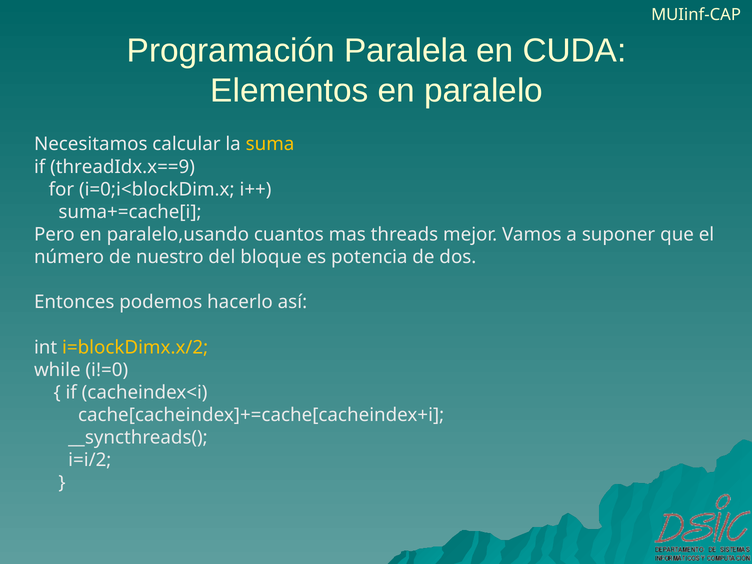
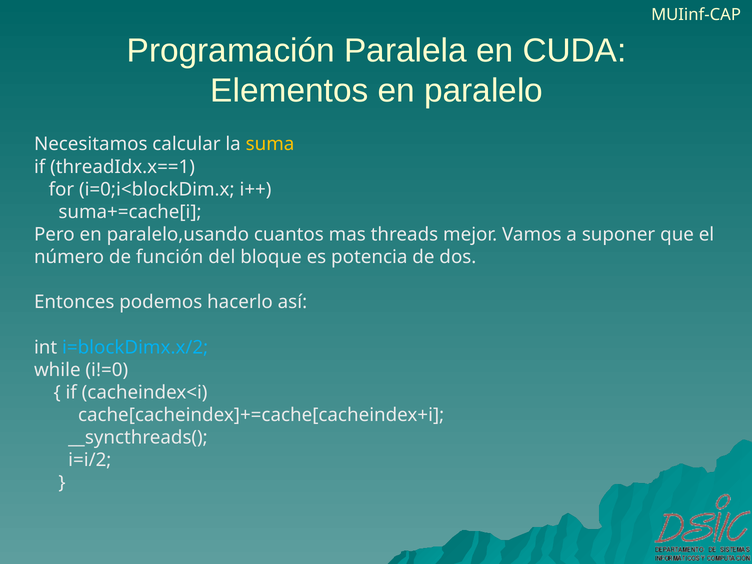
threadIdx.x==9: threadIdx.x==9 -> threadIdx.x==1 (123, 167)
nuestro: nuestro -> función (170, 257)
i=blockDimx.x/2 colour: yellow -> light blue (135, 347)
